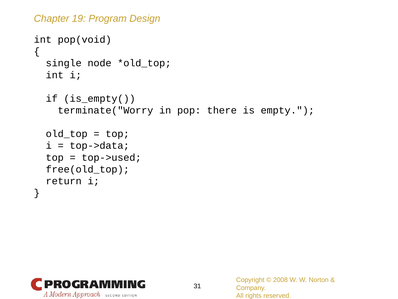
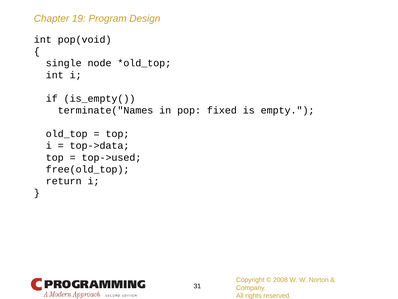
terminate("Worry: terminate("Worry -> terminate("Names (106, 110)
there: there -> fixed (222, 110)
